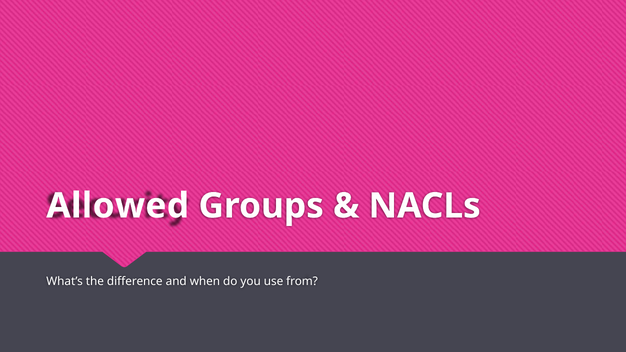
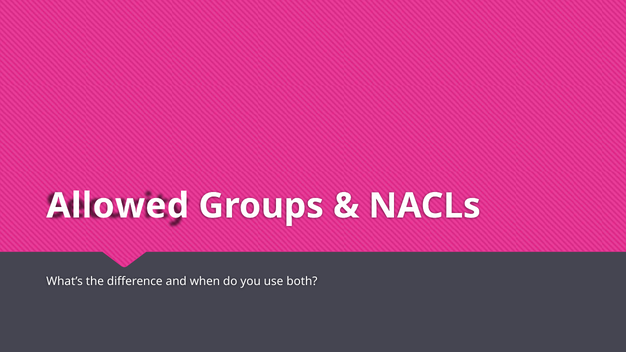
from: from -> both (302, 281)
